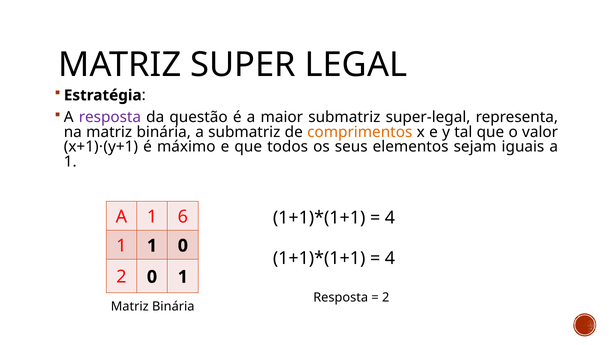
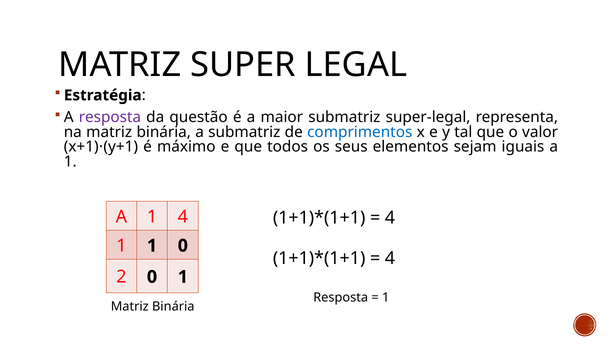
comprimentos colour: orange -> blue (360, 132)
1 6: 6 -> 4 (183, 217)
2: 2 -> 1 (386, 298)
